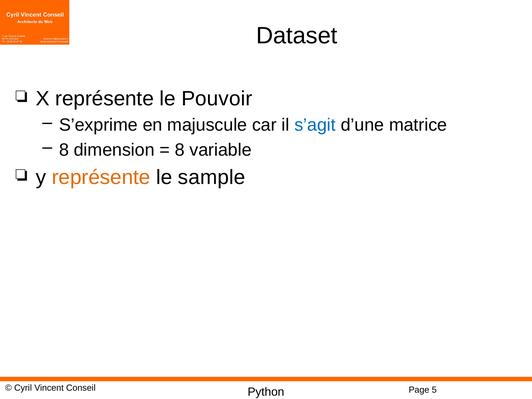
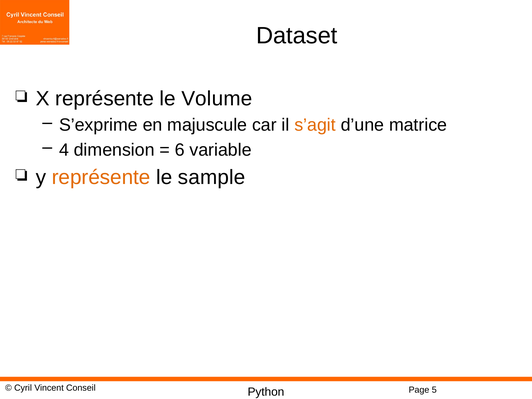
Pouvoir: Pouvoir -> Volume (217, 99)
s’agit colour: blue -> orange (315, 125)
8: 8 -> 4 (64, 150)
8: 8 -> 6 (180, 150)
